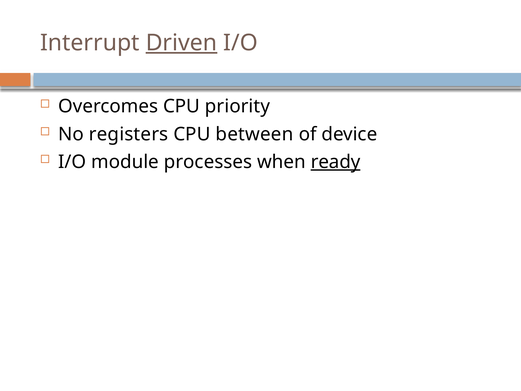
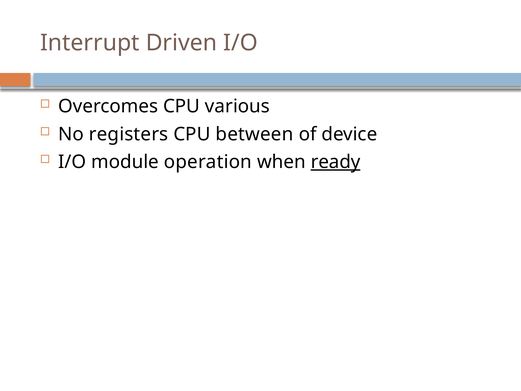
Driven underline: present -> none (181, 43)
priority: priority -> various (237, 106)
processes: processes -> operation (208, 162)
